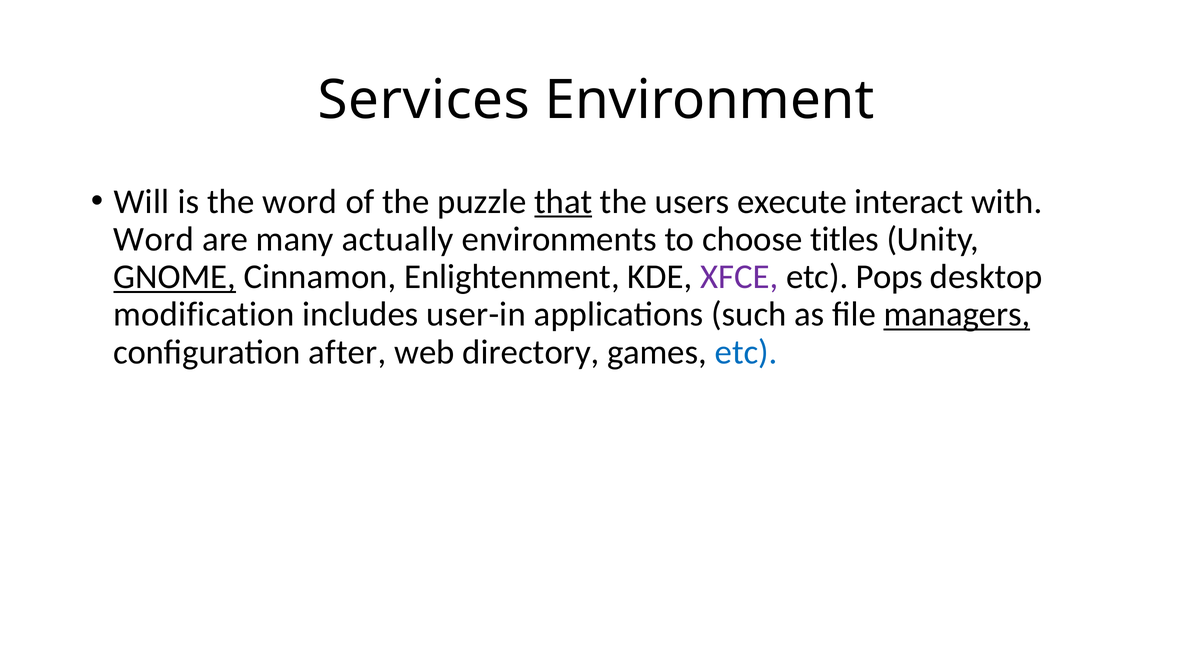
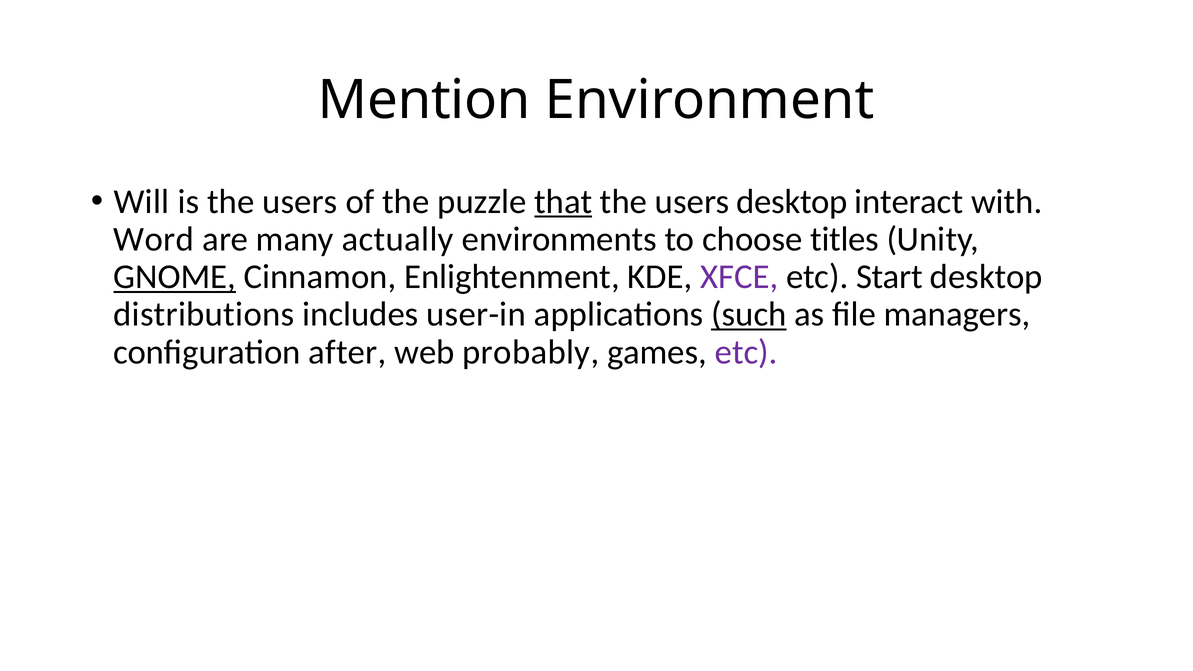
Services: Services -> Mention (424, 100)
is the word: word -> users (300, 202)
users execute: execute -> desktop (792, 202)
Pops: Pops -> Start (889, 277)
modification: modification -> distributions (204, 314)
such underline: none -> present (749, 314)
managers underline: present -> none (957, 314)
directory: directory -> probably (531, 352)
etc colour: blue -> purple (746, 352)
